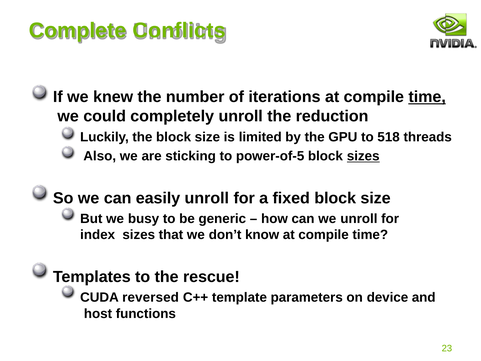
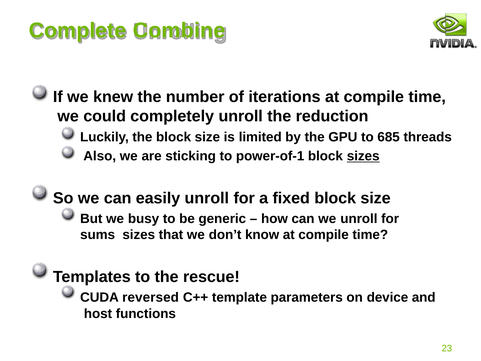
Conflicts: Conflicts -> Combine (179, 31)
time underline: present -> none (427, 97)
518: 518 -> 685 (389, 137)
power-of-5: power-of-5 -> power-of-1 (270, 156)
index: index -> sums (98, 235)
